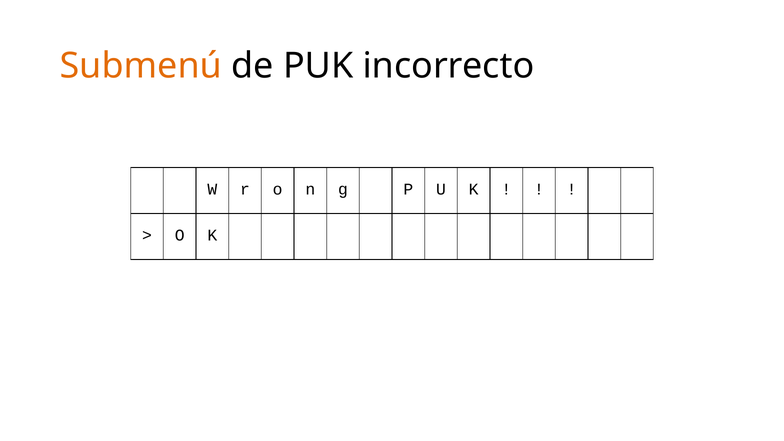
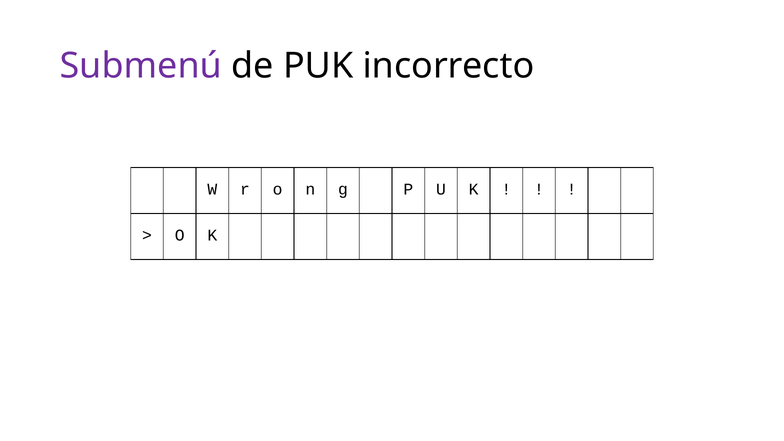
Submenú colour: orange -> purple (141, 66)
